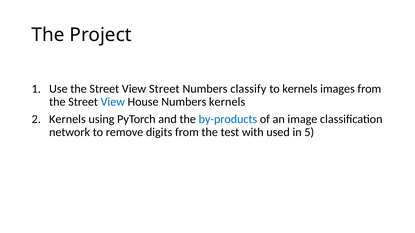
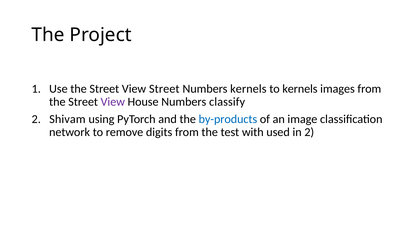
Numbers classify: classify -> kernels (248, 89)
View colour: blue -> purple (113, 102)
Numbers kernels: kernels -> classify (227, 102)
Kernels: Kernels -> Shivam (67, 119)
in 5: 5 -> 2 (309, 133)
